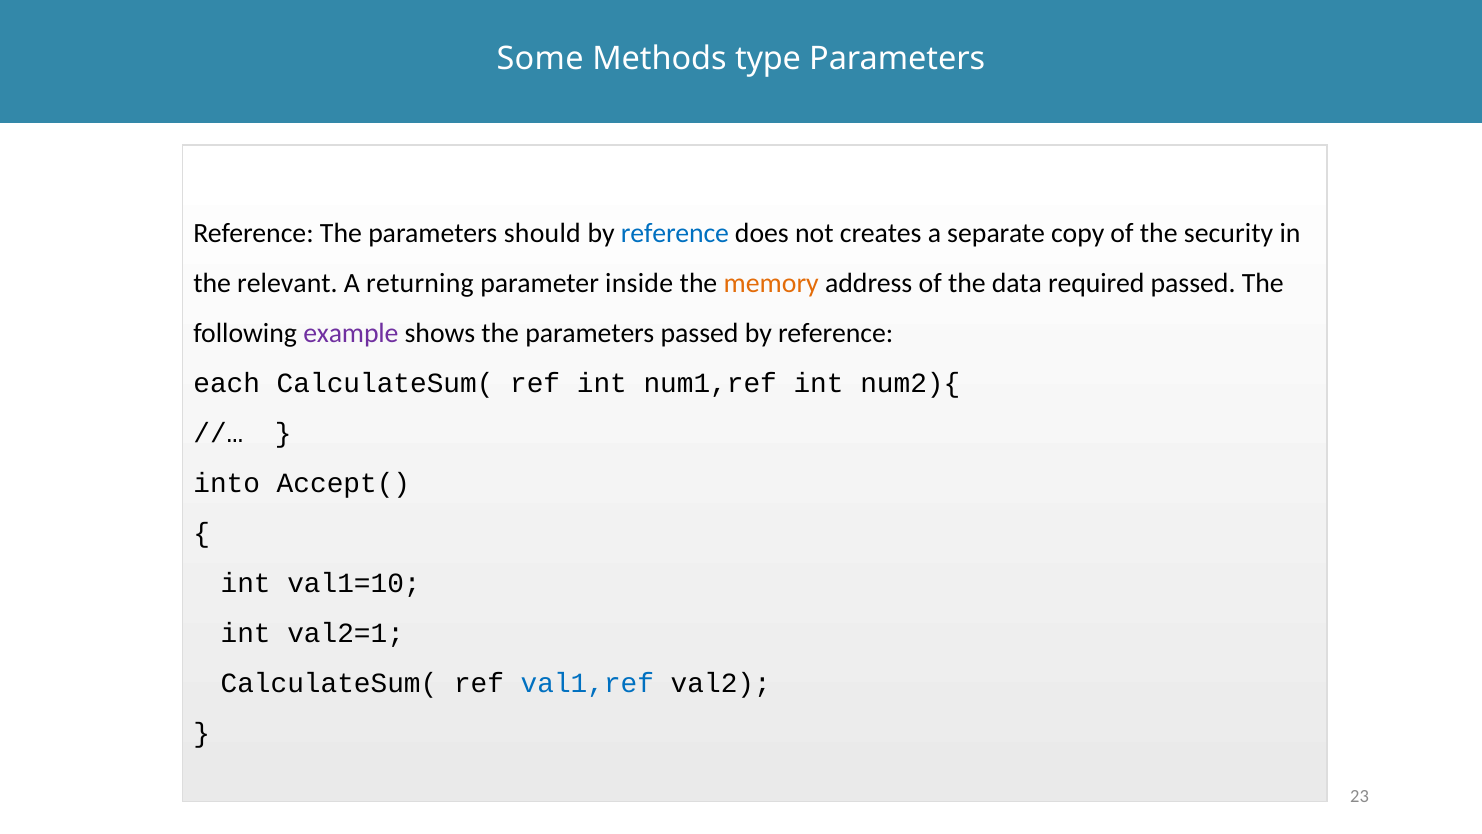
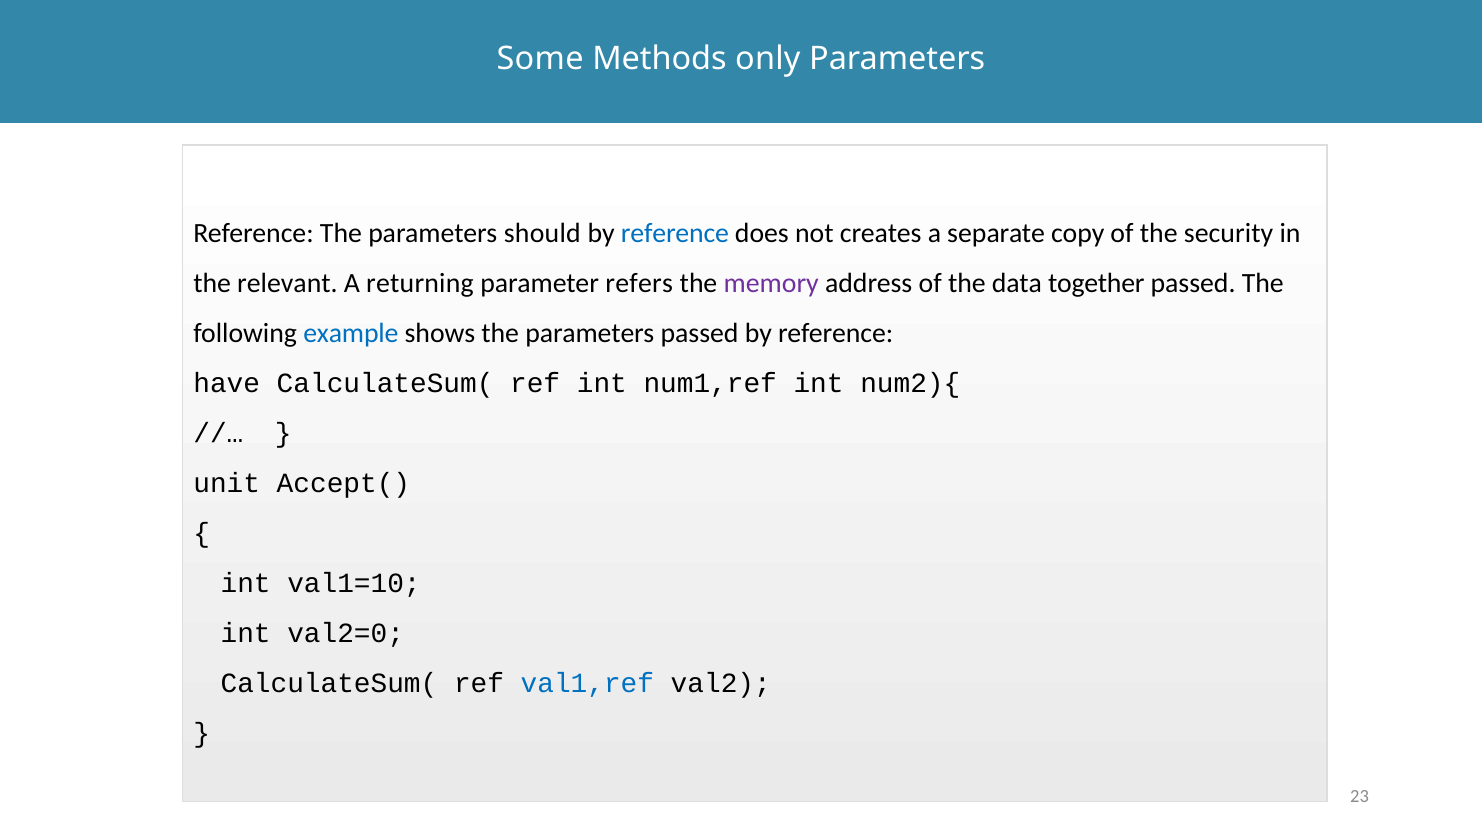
type: type -> only (768, 59)
inside: inside -> refers (639, 283)
memory colour: orange -> purple (771, 283)
required: required -> together (1096, 283)
example colour: purple -> blue (351, 333)
each: each -> have (227, 383)
into: into -> unit (227, 483)
val2=1: val2=1 -> val2=0 (346, 633)
